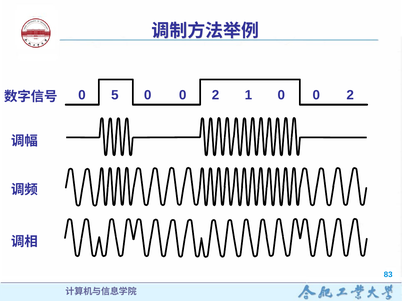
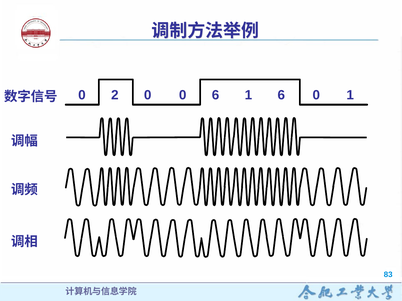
5: 5 -> 2 (115, 95)
2: 2 -> 6 (216, 95)
1 0: 0 -> 6 (281, 95)
2: 2 -> 1 (350, 95)
